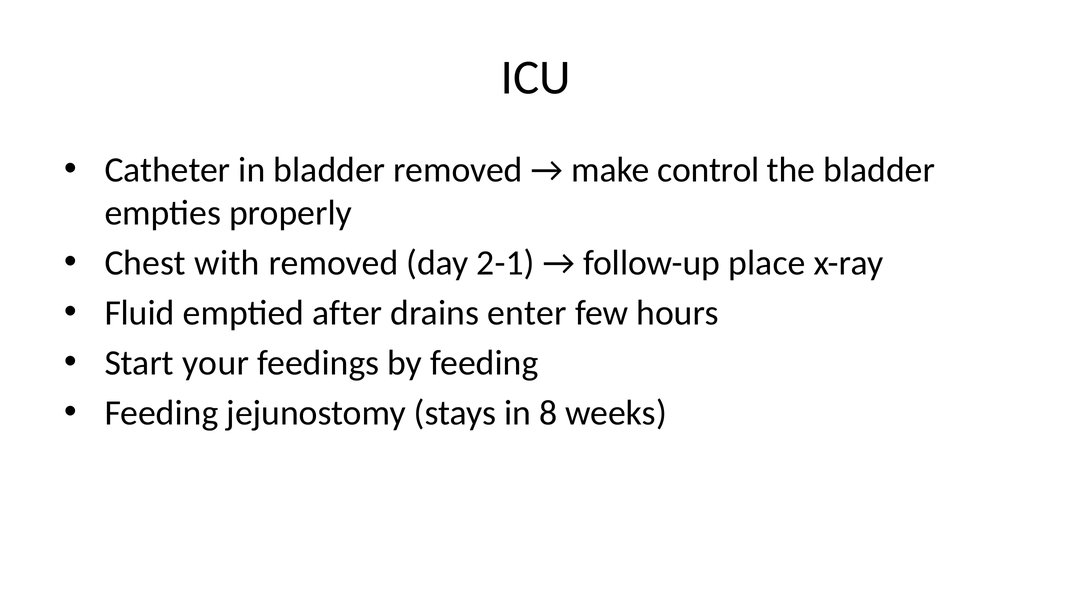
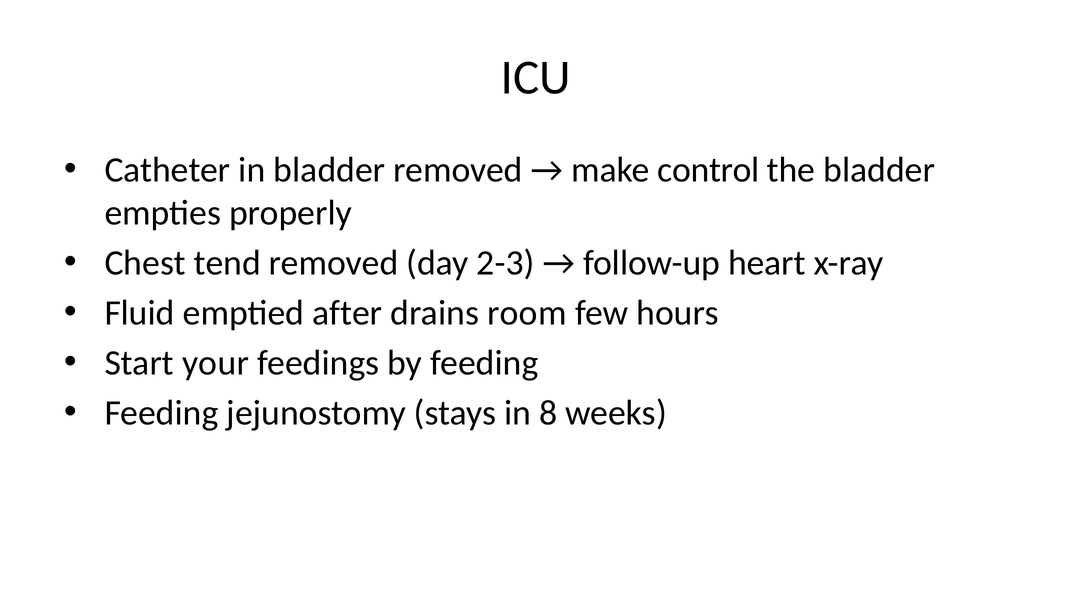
with: with -> tend (227, 263)
2-1: 2-1 -> 2-3 (505, 263)
place: place -> heart (767, 263)
enter: enter -> room (527, 313)
